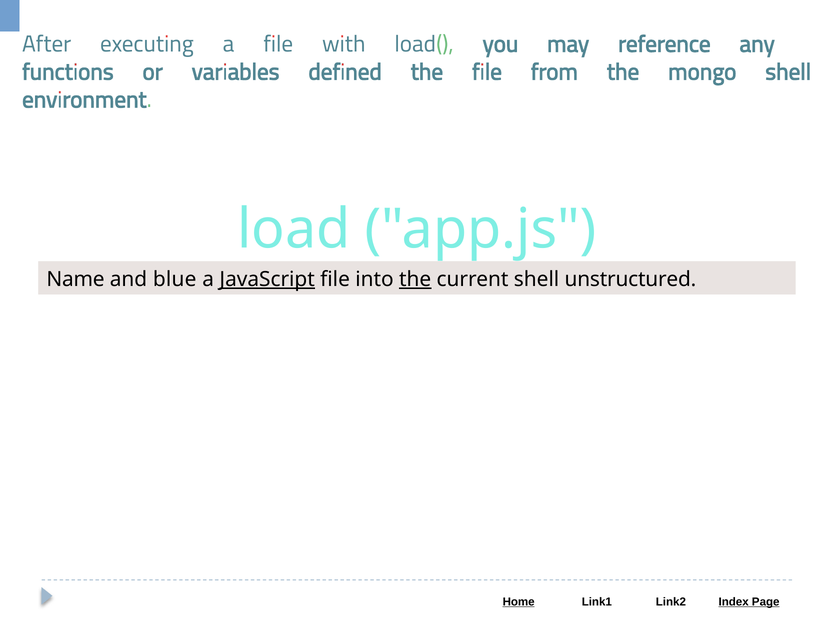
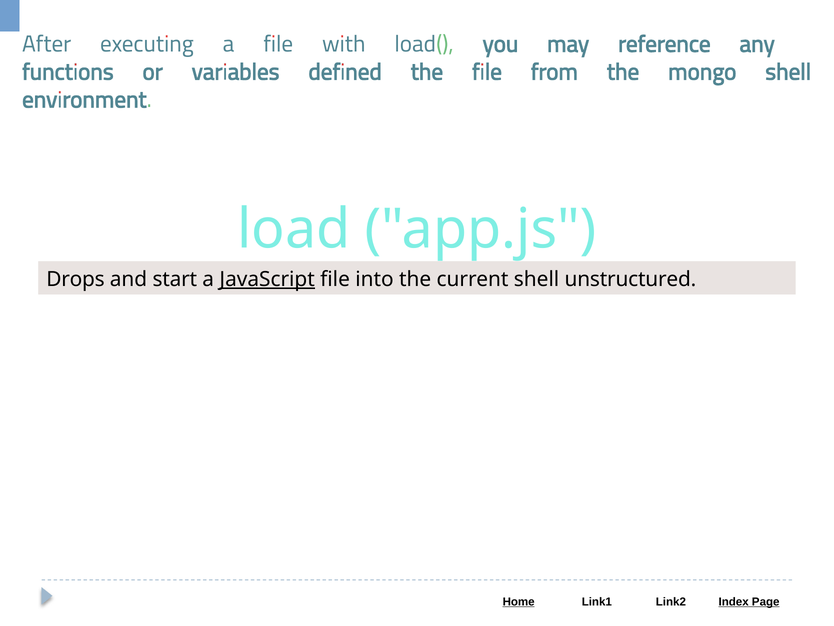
Name: Name -> Drops (75, 279)
blue: blue -> start (175, 279)
the underline: present -> none (415, 279)
